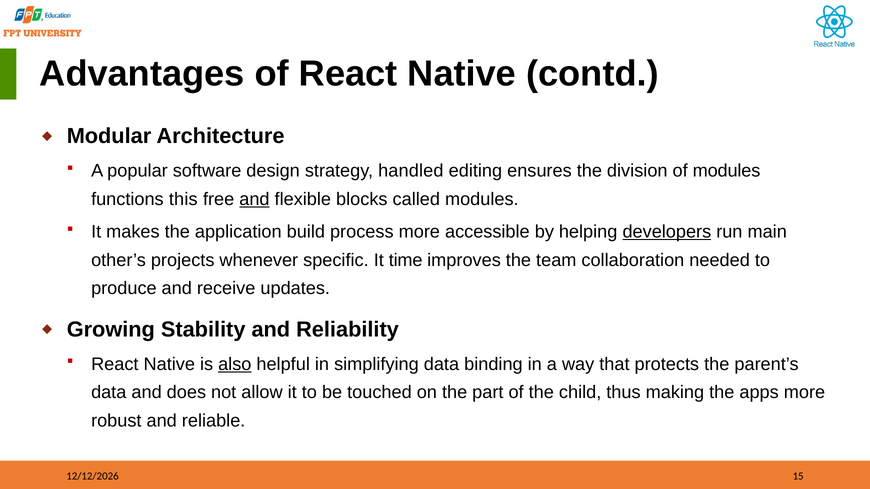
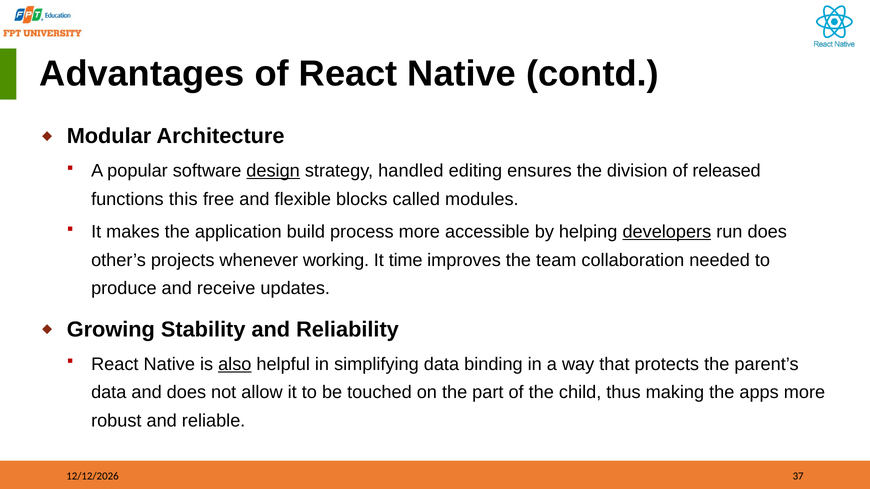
design underline: none -> present (273, 171)
of modules: modules -> released (727, 171)
and underline: present -> none (254, 199)
run main: main -> does (767, 232)
specific: specific -> working (336, 260)
15: 15 -> 37 (798, 476)
